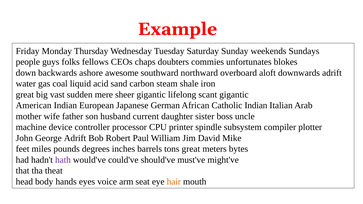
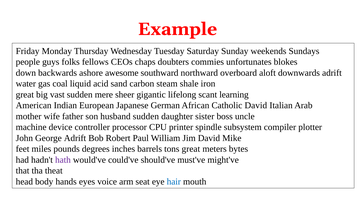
scant gigantic: gigantic -> learning (234, 95)
Catholic Indian: Indian -> David (256, 106)
husband current: current -> sudden (146, 116)
hair colour: orange -> blue (174, 182)
